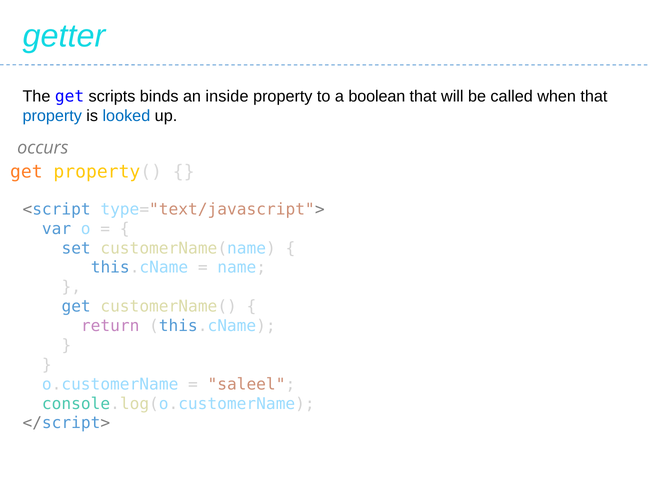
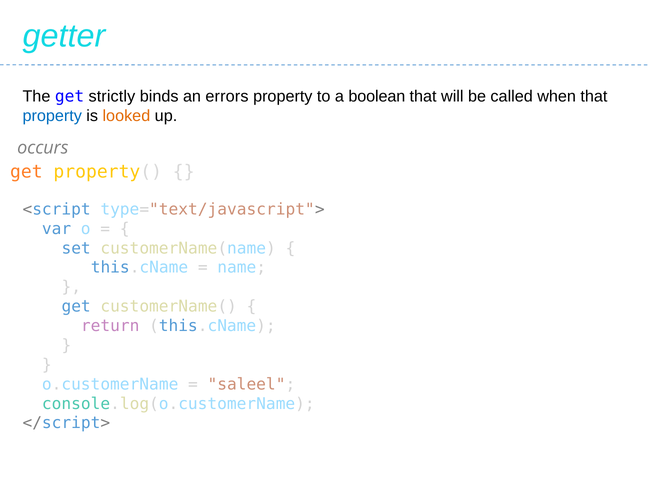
scripts: scripts -> strictly (112, 96)
inside: inside -> errors (227, 96)
looked colour: blue -> orange (126, 116)
